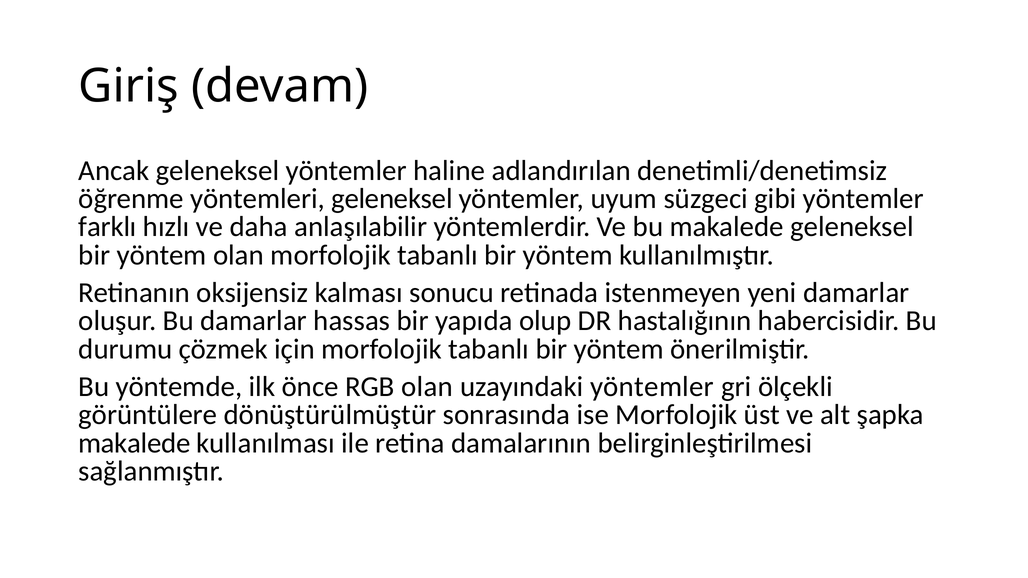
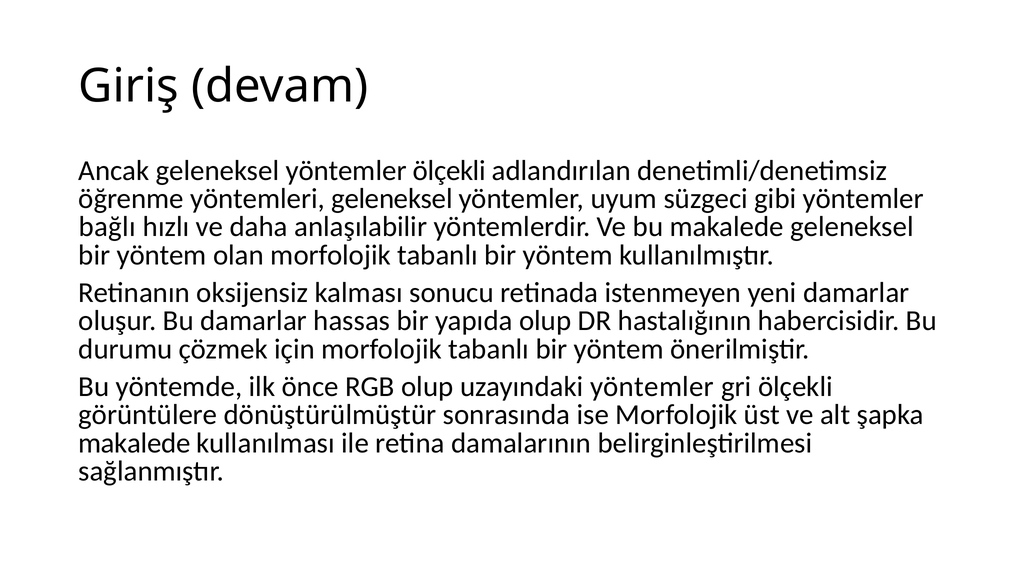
yöntemler haline: haline -> ölçekli (449, 171)
farklı: farklı -> bağlı (107, 227)
RGB olan: olan -> olup (427, 387)
